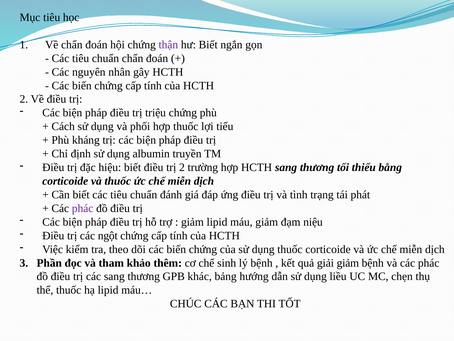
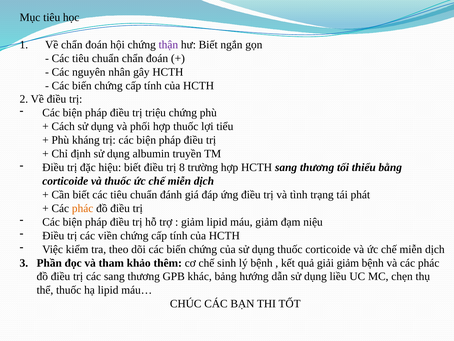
trị 2: 2 -> 8 (182, 167)
phác colour: purple -> orange (83, 208)
ngột: ngột -> viền (108, 235)
